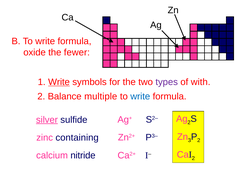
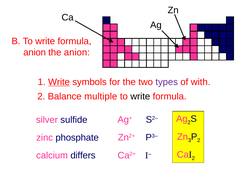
oxide: oxide -> anion (35, 53)
the fewer: fewer -> anion (77, 53)
write colour: blue -> black (140, 97)
silver underline: present -> none (47, 120)
containing: containing -> phosphate (77, 138)
nitride: nitride -> differs (83, 156)
